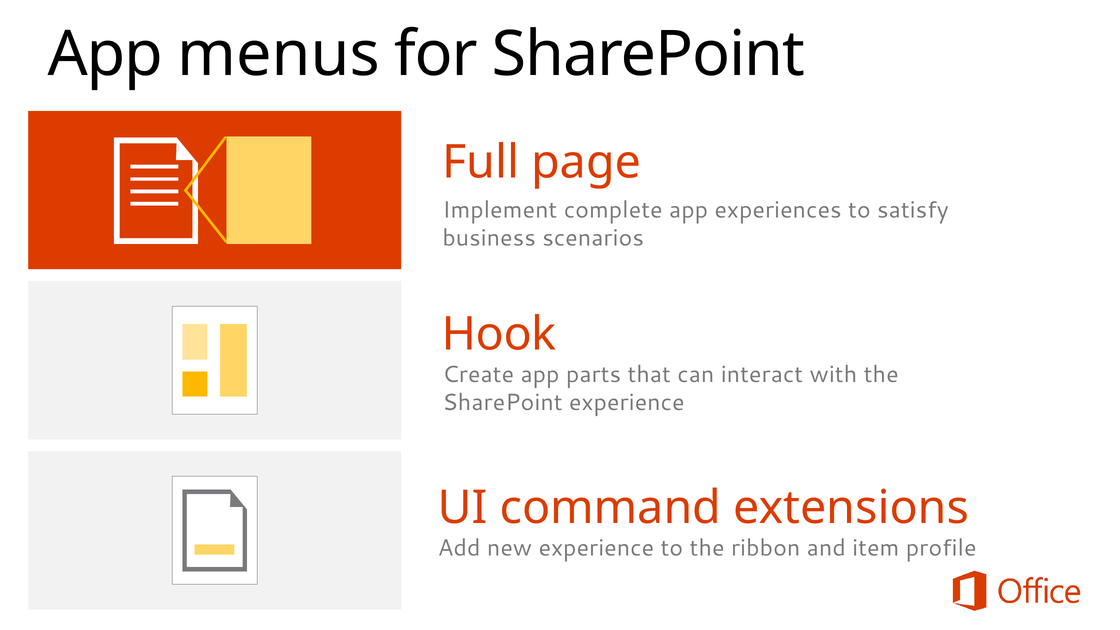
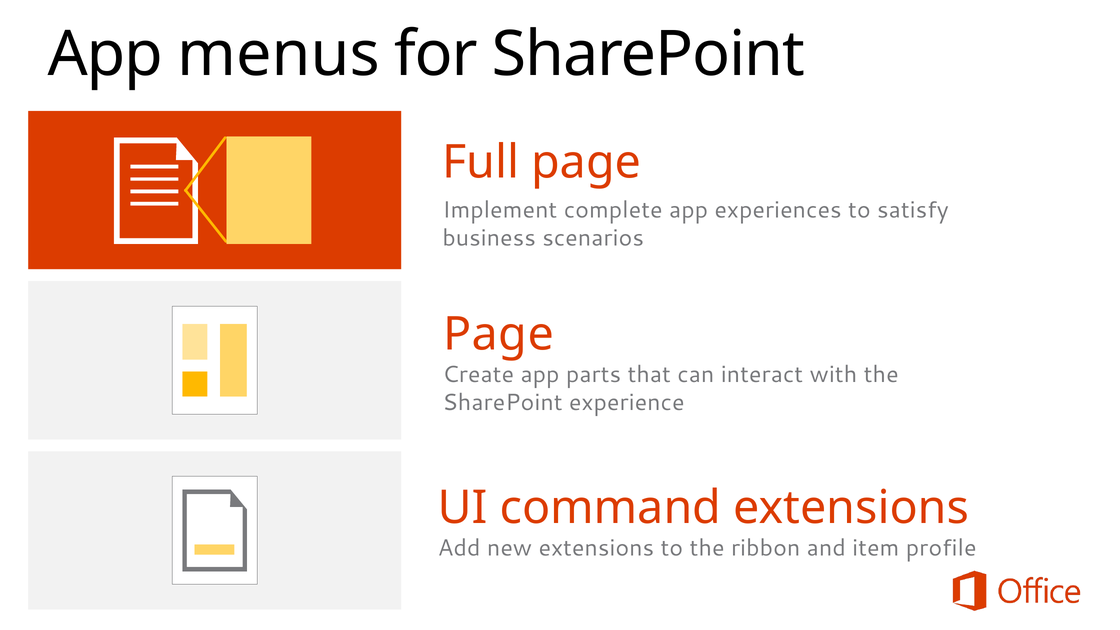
Hook: Hook -> Page (498, 334)
new experience: experience -> extensions (596, 548)
